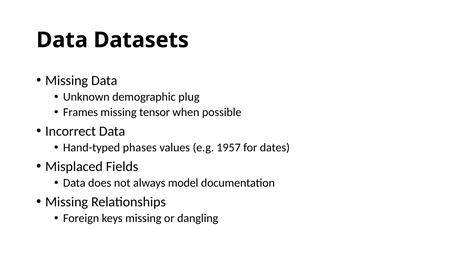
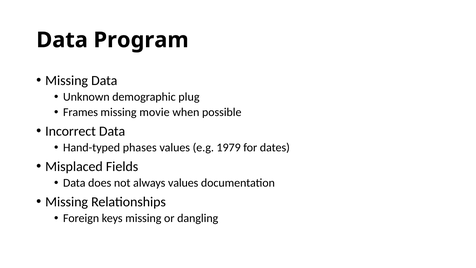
Datasets: Datasets -> Program (141, 40)
tensor: tensor -> movie (154, 112)
1957: 1957 -> 1979 (229, 147)
always model: model -> values (183, 183)
